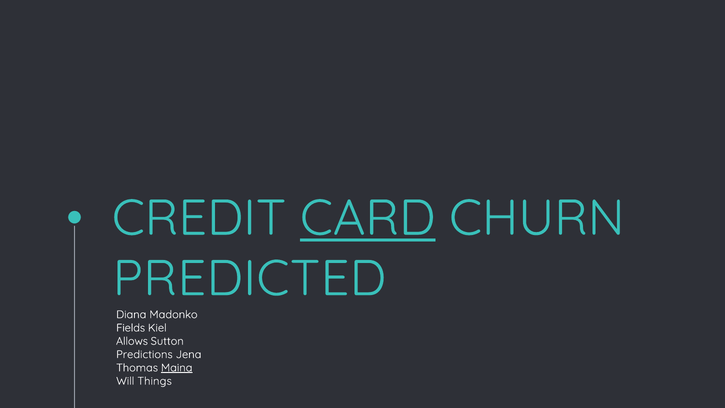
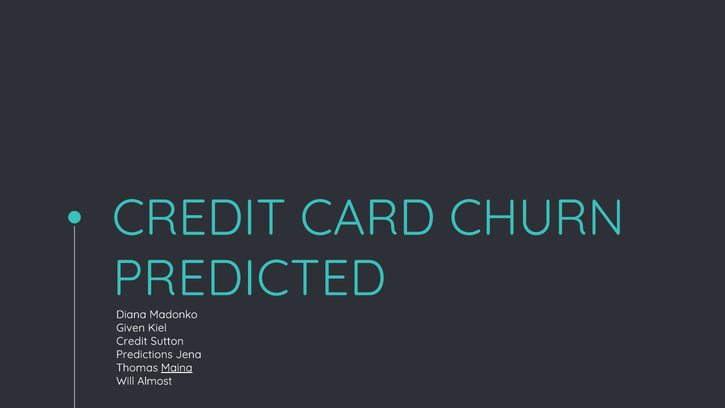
CARD underline: present -> none (368, 218)
Fields: Fields -> Given (131, 328)
Allows: Allows -> Credit (132, 341)
Things: Things -> Almost (155, 381)
